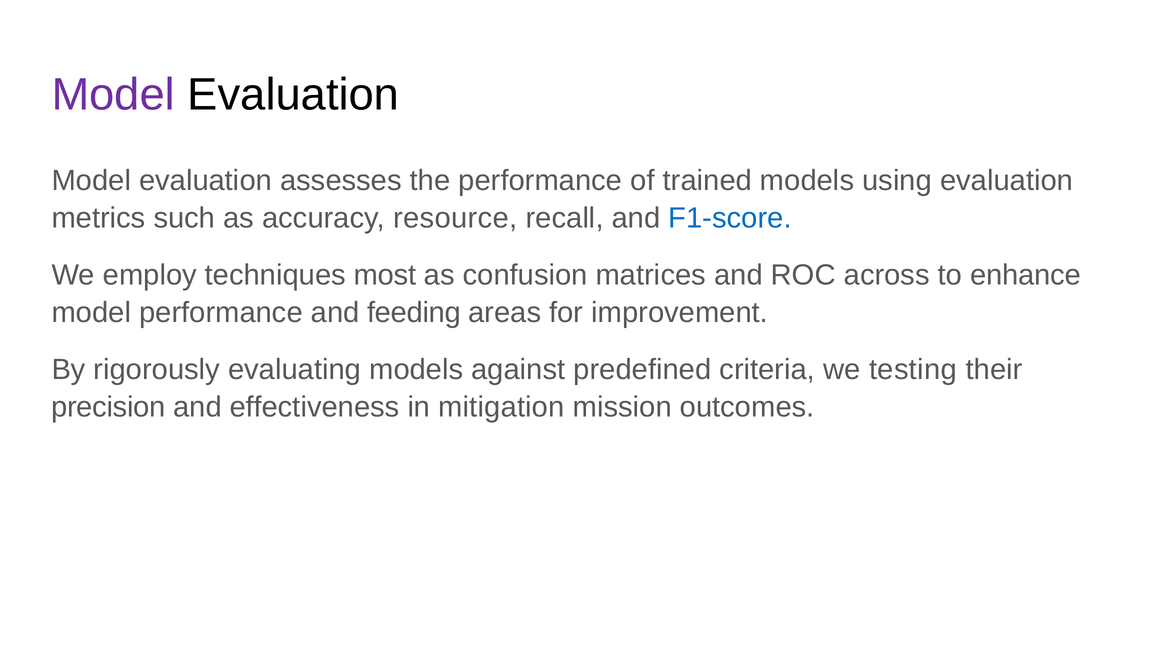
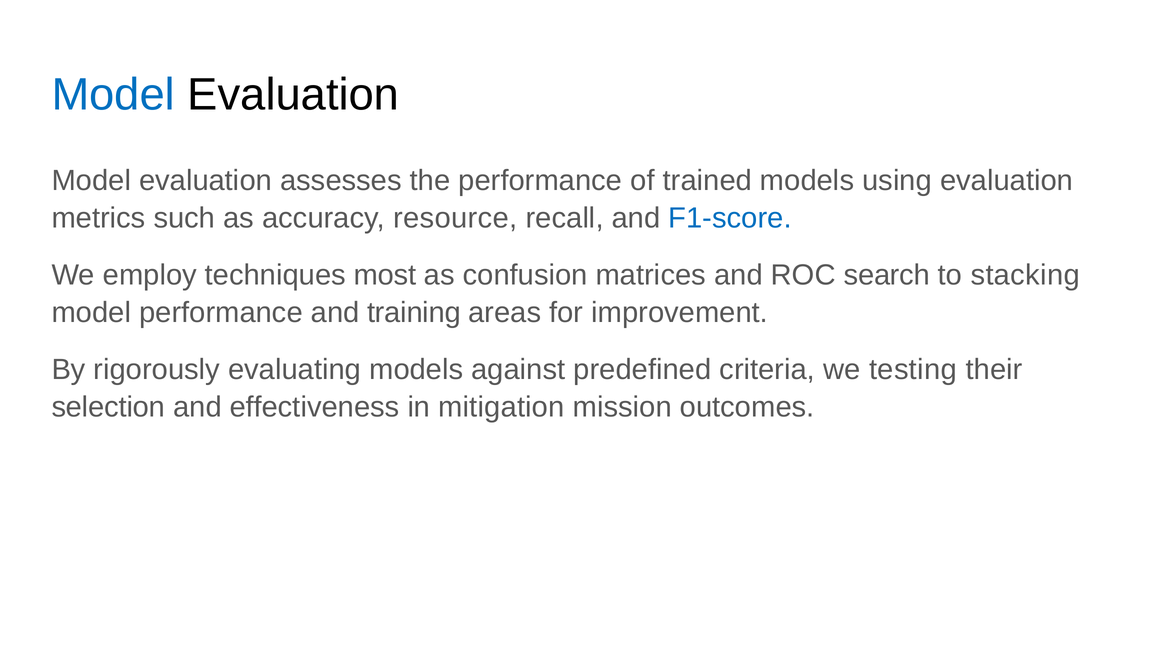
Model colour: purple -> blue (113, 95)
across: across -> search (887, 275)
enhance: enhance -> stacking (1025, 275)
feeding: feeding -> training (414, 313)
precision: precision -> selection (108, 407)
